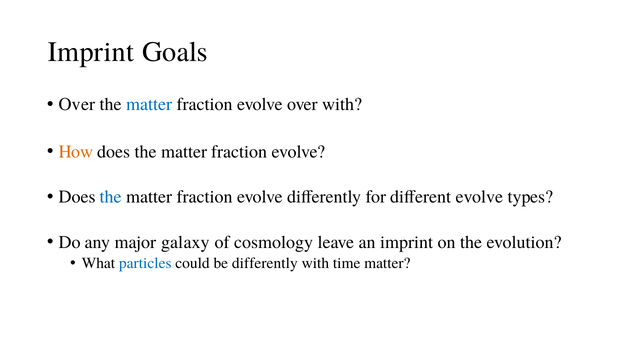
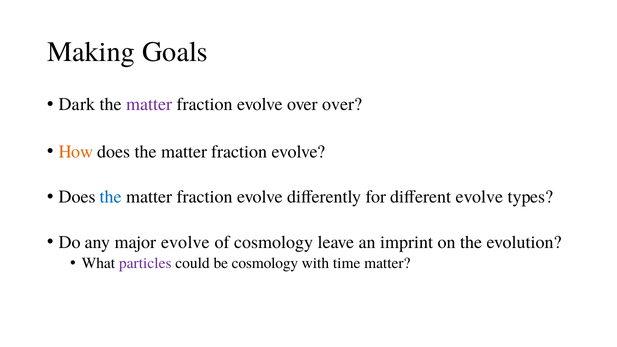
Imprint: Imprint -> Making (91, 52)
Over: Over -> Dark (77, 104)
matter colour: blue -> purple (149, 104)
over with: with -> over (342, 104)
major galaxy: galaxy -> evolve (186, 242)
particles colour: blue -> purple (145, 263)
be differently: differently -> cosmology (265, 263)
